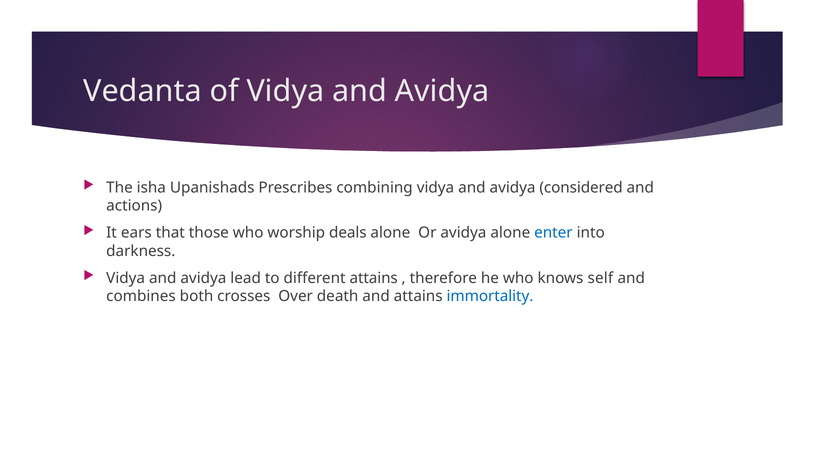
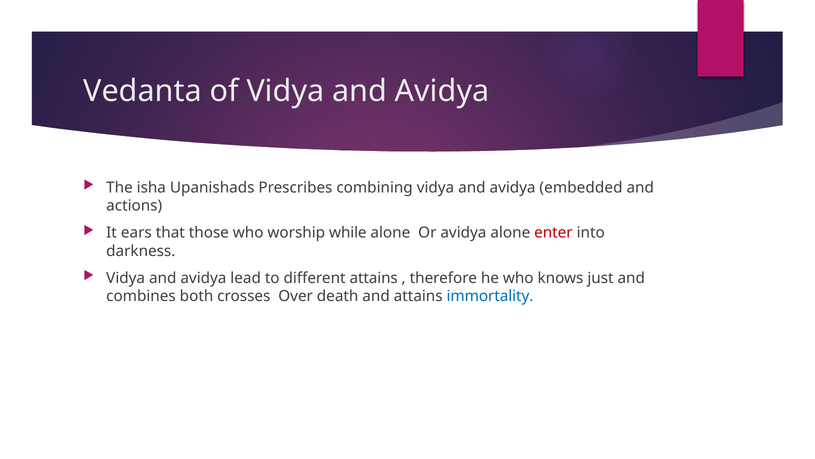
considered: considered -> embedded (581, 187)
deals: deals -> while (348, 233)
enter colour: blue -> red (553, 233)
self: self -> just (601, 278)
